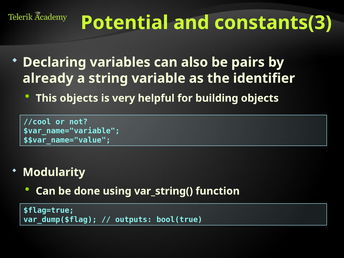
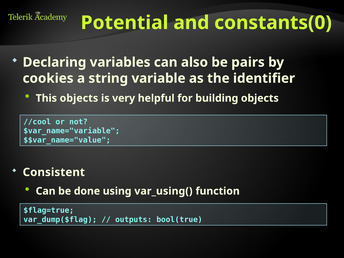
constants(3: constants(3 -> constants(0 (273, 23)
already: already -> cookies (48, 78)
Modularity: Modularity -> Consistent (54, 172)
var_string(: var_string( -> var_using( (163, 191)
